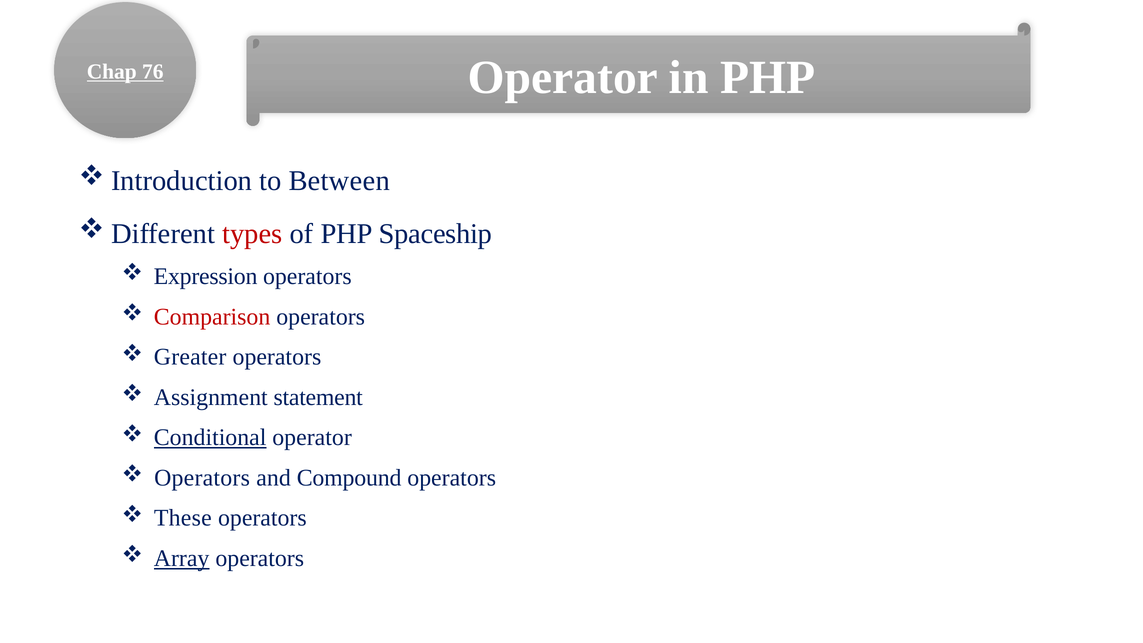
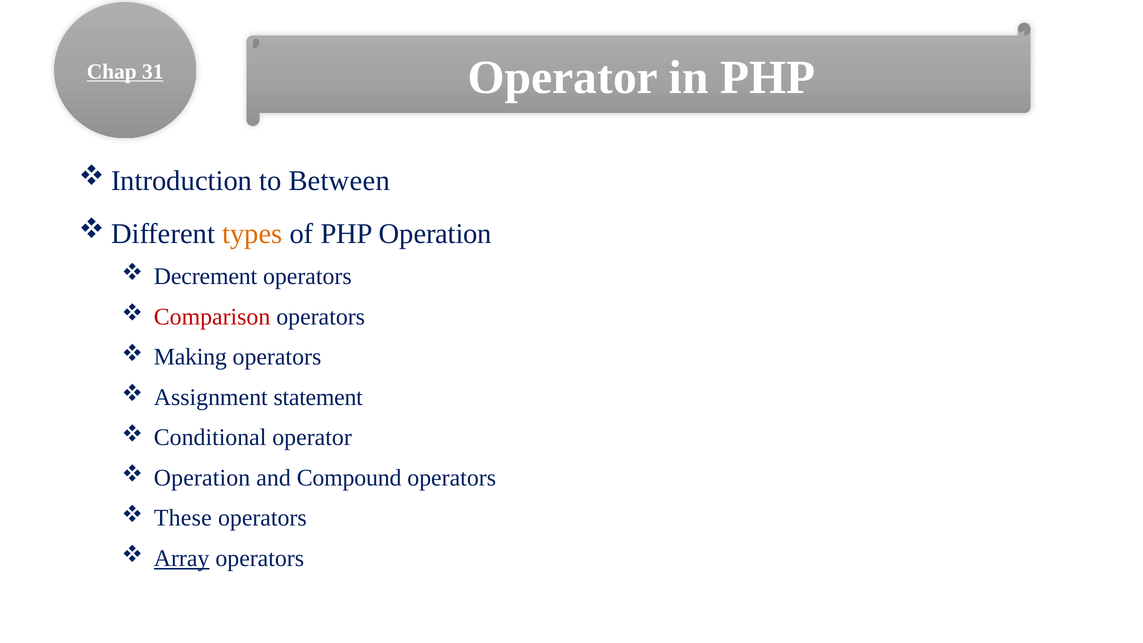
76: 76 -> 31 (153, 72)
types colour: red -> orange (252, 234)
PHP Spaceship: Spaceship -> Operation (435, 234)
Expression: Expression -> Decrement (206, 276)
Greater: Greater -> Making (190, 357)
Conditional underline: present -> none (210, 437)
Operators: Operators -> Operation (202, 478)
